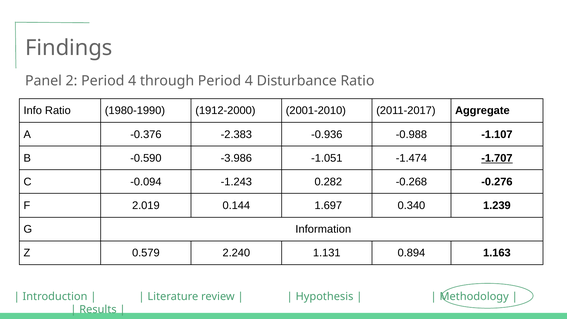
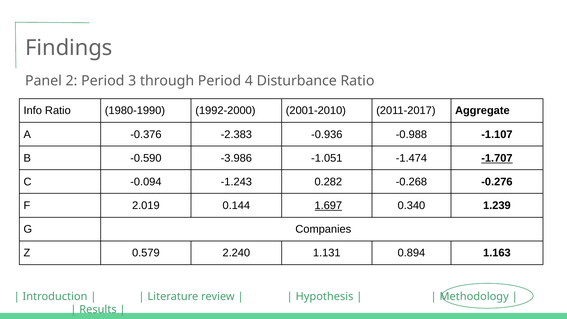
2 Period 4: 4 -> 3 (132, 81)
1912-2000: 1912-2000 -> 1992-2000 (225, 111)
1.697 underline: none -> present (328, 205)
Information: Information -> Companies (323, 229)
